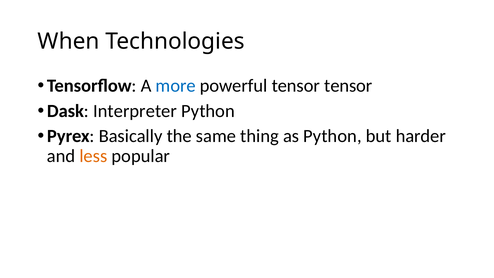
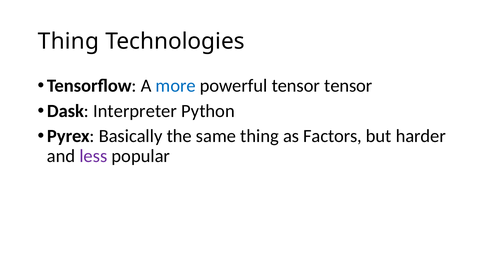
When: When -> Thing (69, 41)
as Python: Python -> Factors (333, 136)
less colour: orange -> purple (93, 156)
